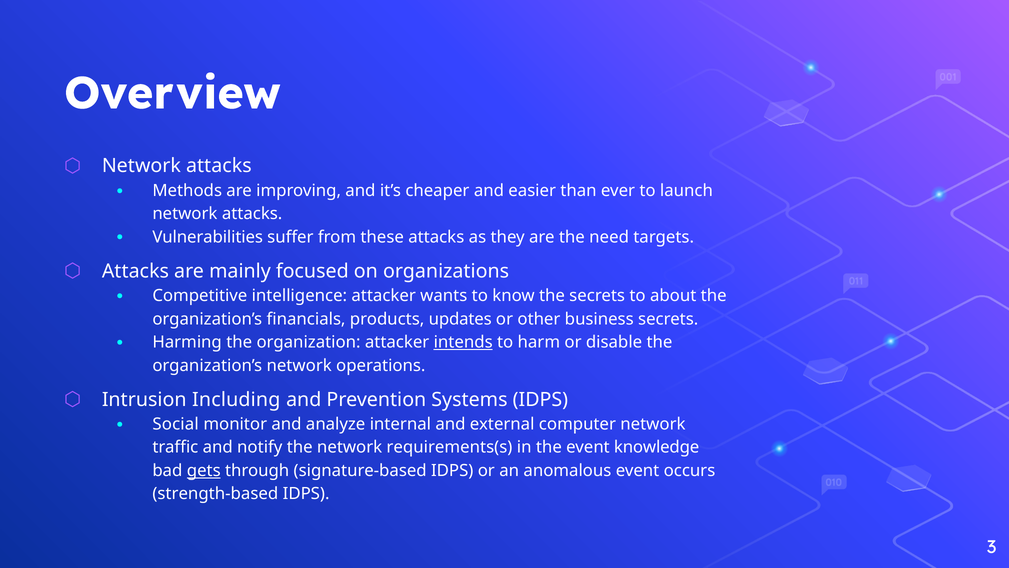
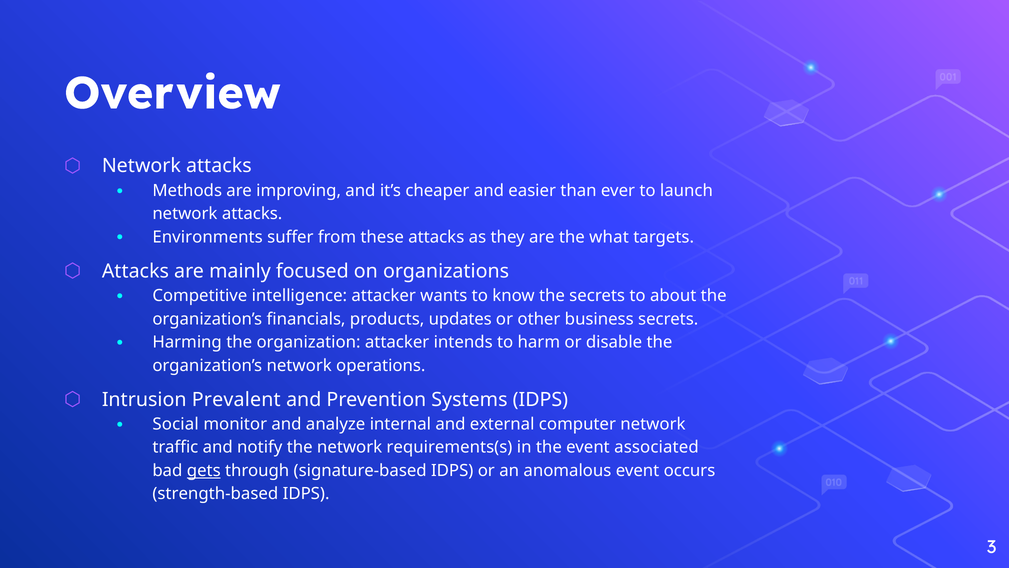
Vulnerabilities: Vulnerabilities -> Environments (208, 237)
need: need -> what (609, 237)
intends underline: present -> none (463, 342)
Including: Including -> Prevalent (236, 399)
knowledge: knowledge -> associated (656, 447)
